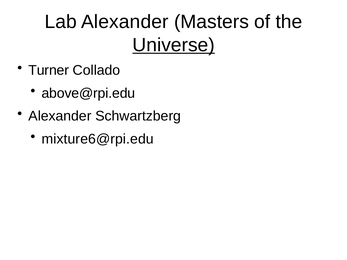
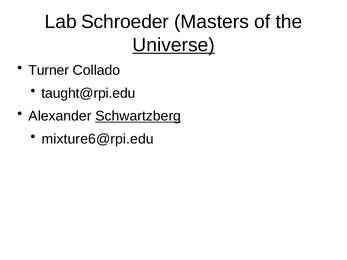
Lab Alexander: Alexander -> Schroeder (125, 22)
above@rpi.edu: above@rpi.edu -> taught@rpi.edu (88, 93)
Schwartzberg underline: none -> present (138, 116)
